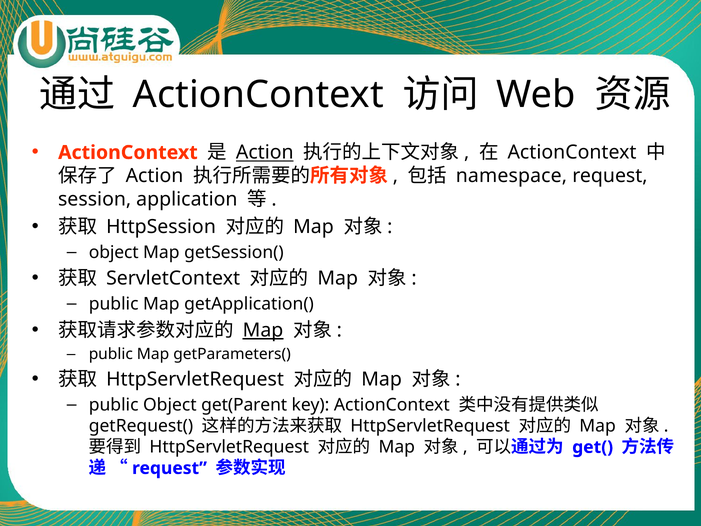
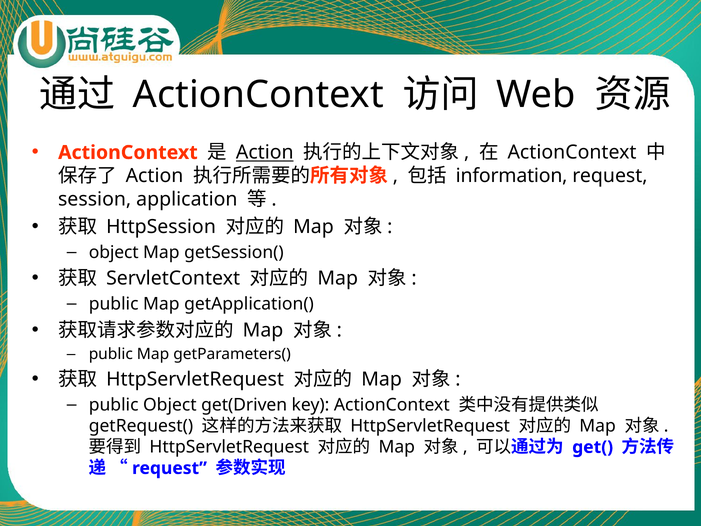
namespace: namespace -> information (512, 176)
Map underline: present -> none (263, 330)
get(Parent: get(Parent -> get(Driven (244, 405)
